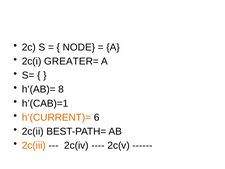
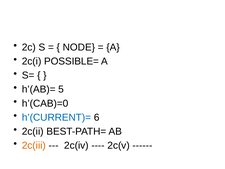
GREATER=: GREATER= -> POSSIBLE= (72, 61)
8: 8 -> 5 (61, 89)
h’(CAB)=1: h’(CAB)=1 -> h’(CAB)=0 (45, 103)
h’(CURRENT)= colour: orange -> blue (57, 117)
